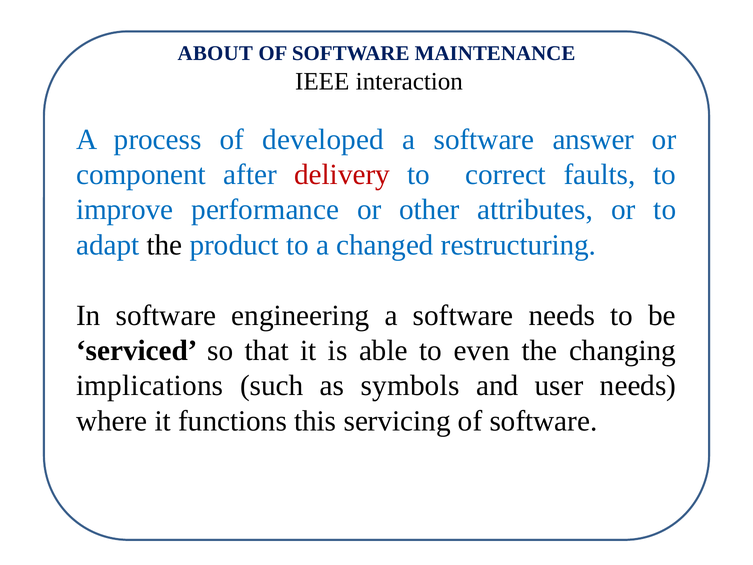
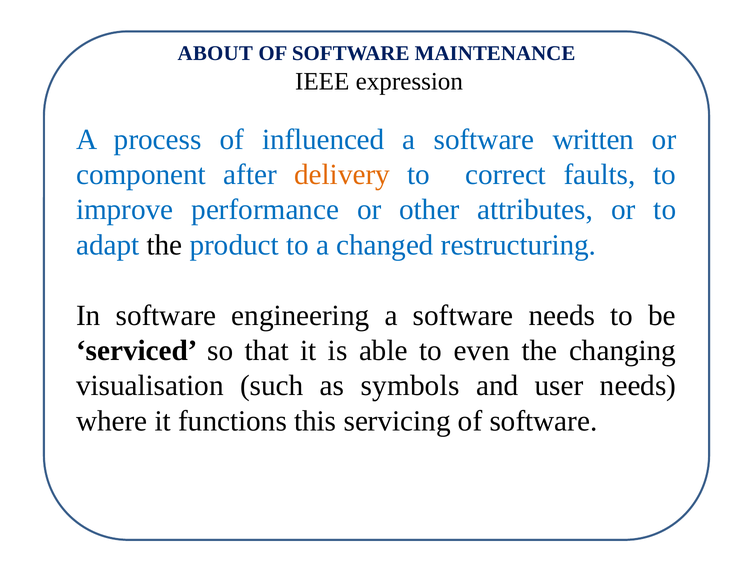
interaction: interaction -> expression (409, 81)
developed: developed -> influenced (323, 139)
answer: answer -> written (593, 139)
delivery colour: red -> orange (342, 175)
implications: implications -> visualisation (150, 386)
